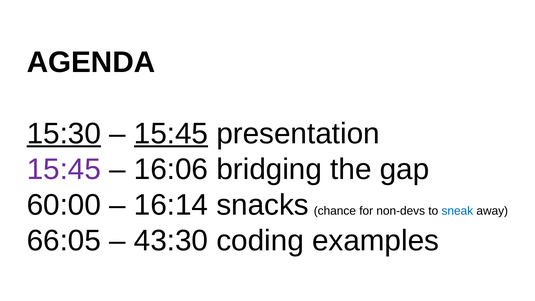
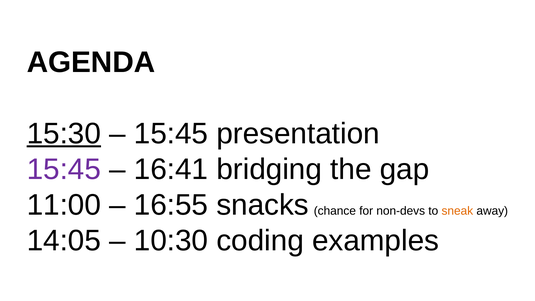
15:45 underline: present -> none (171, 134)
16:06: 16:06 -> 16:41 (171, 169)
60:00: 60:00 -> 11:00 (64, 205)
16:14: 16:14 -> 16:55 (171, 205)
sneak colour: blue -> orange (457, 211)
66:05: 66:05 -> 14:05 (64, 241)
43:30: 43:30 -> 10:30 (171, 241)
